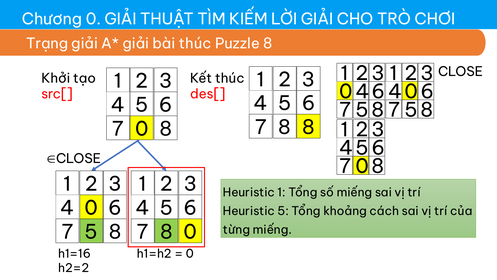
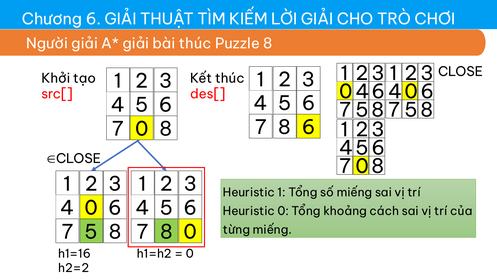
Chương 0: 0 -> 6 (93, 19)
Trạng: Trạng -> Người (47, 43)
8 8: 8 -> 6 (309, 127)
Heuristic 5: 5 -> 0 (283, 211)
